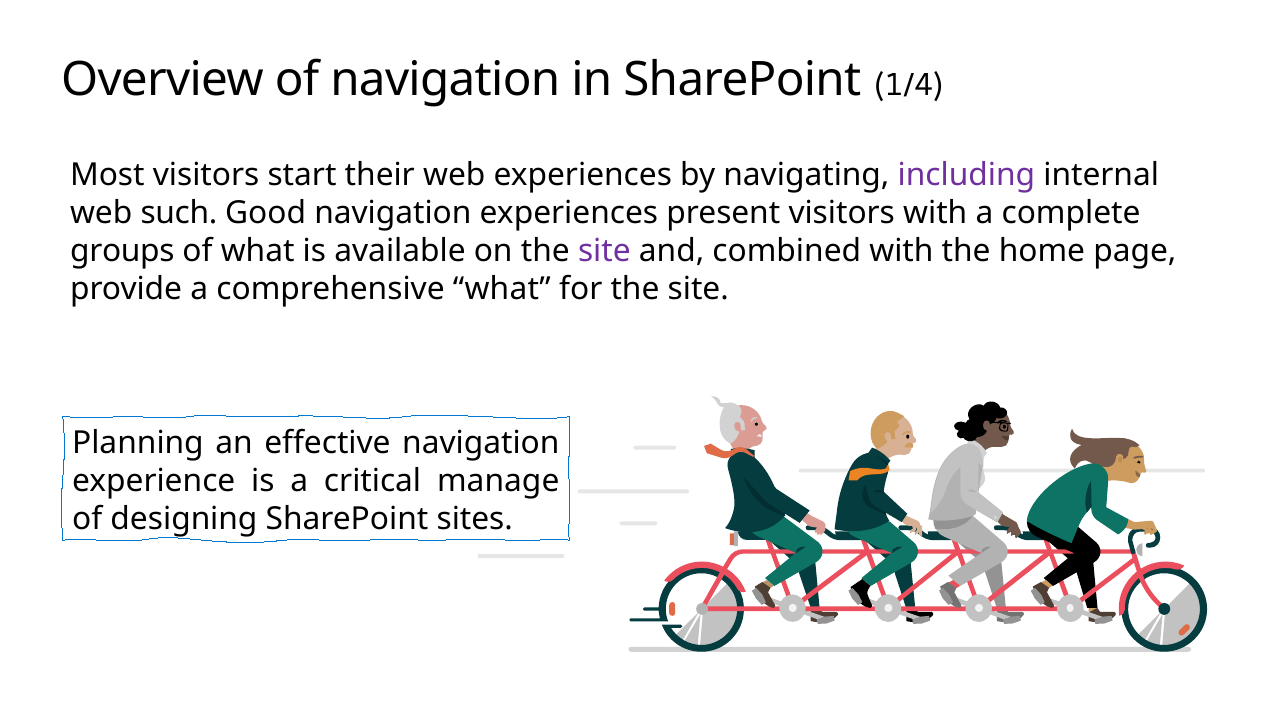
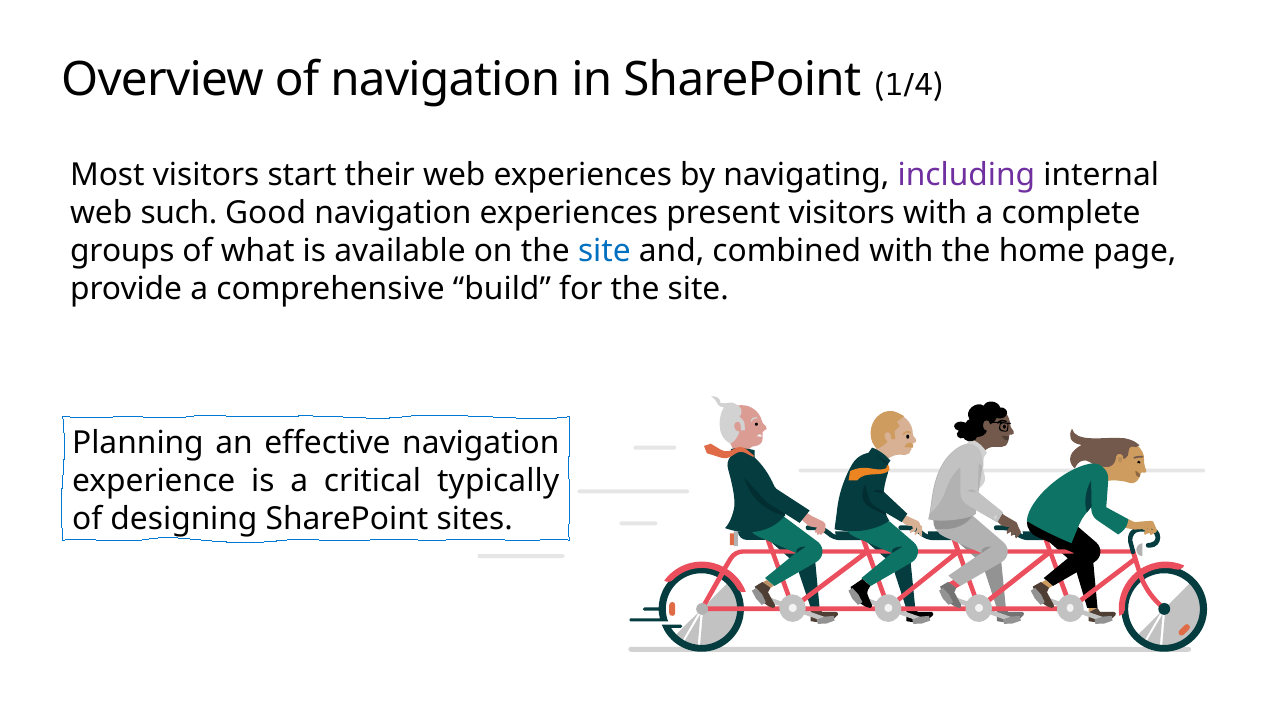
site colour: purple -> blue (604, 251)
comprehensive what: what -> build (502, 289)
manage: manage -> typically (498, 481)
